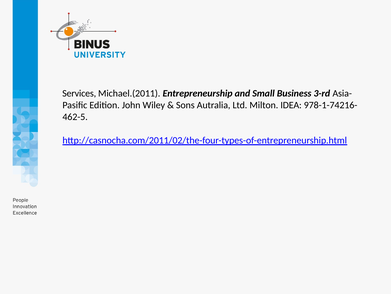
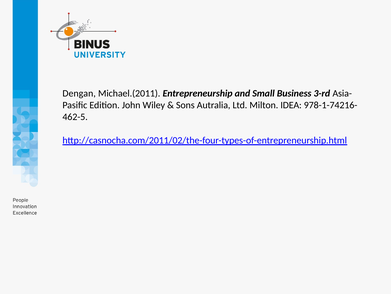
Services: Services -> Dengan (79, 93)
